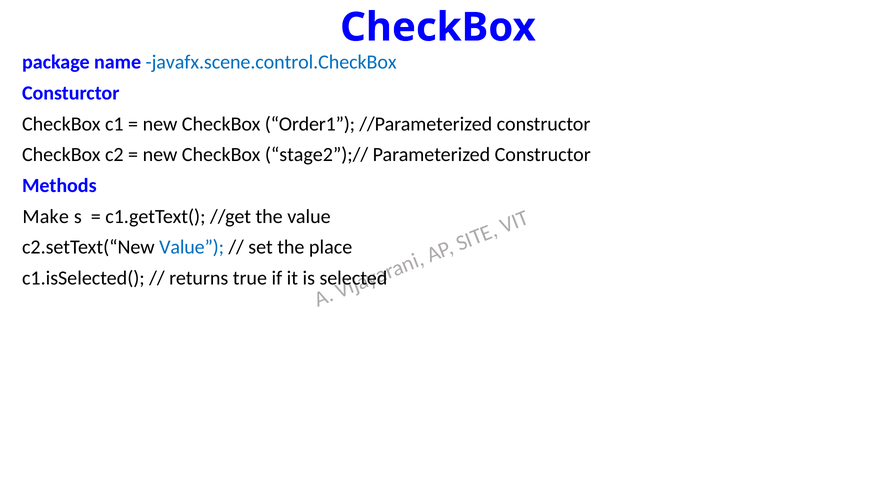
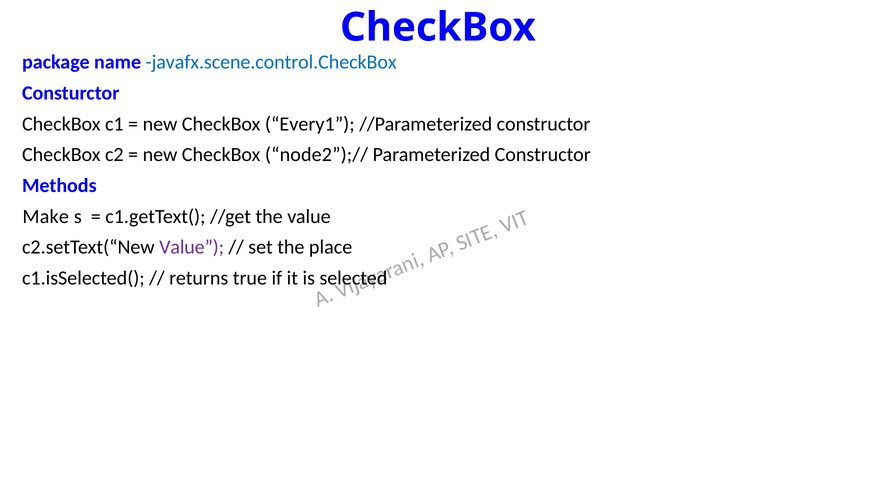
Order1: Order1 -> Every1 (310, 124)
stage2”);//: stage2”);// -> node2”);// (316, 155)
Value colour: blue -> purple (192, 247)
